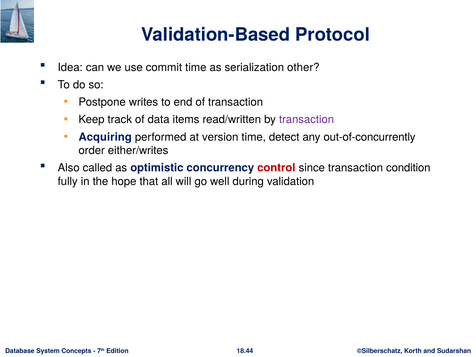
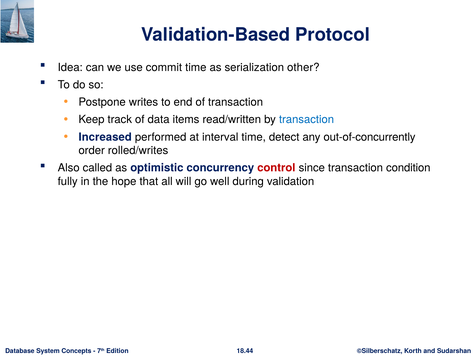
transaction colour: purple -> blue (307, 120)
Acquiring: Acquiring -> Increased (105, 137)
version: version -> interval (220, 137)
either/writes: either/writes -> rolled/writes (138, 151)
